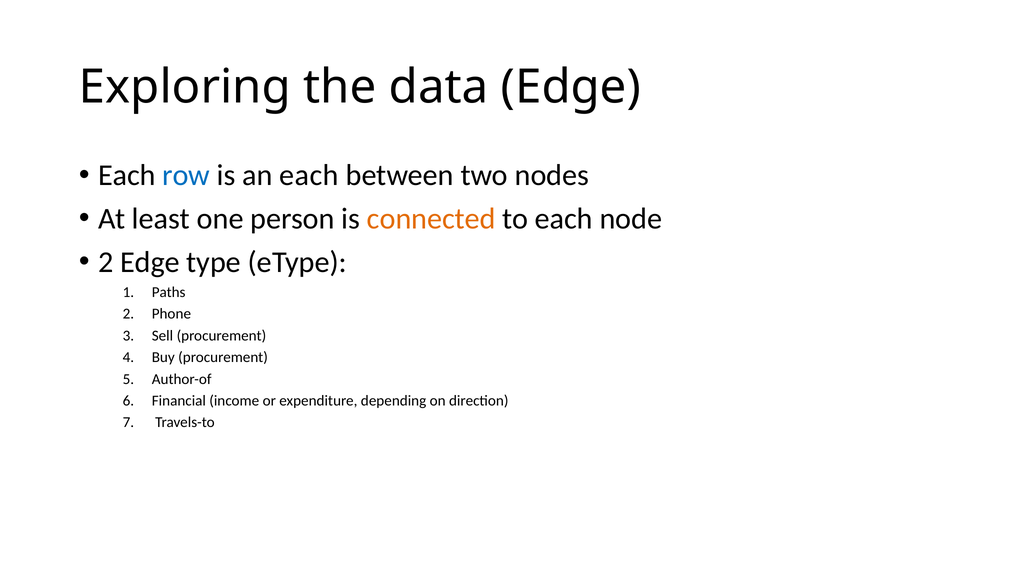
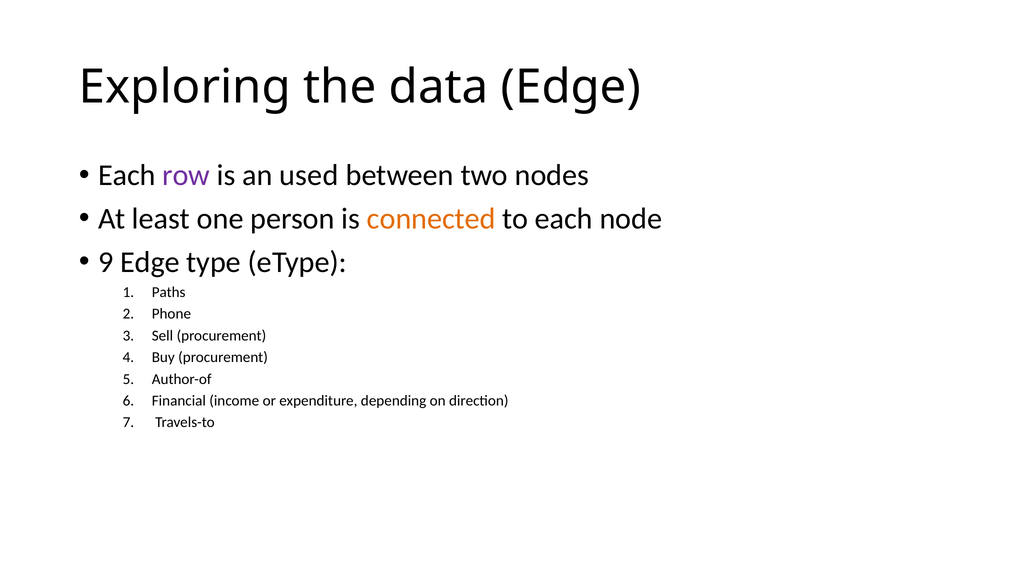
row colour: blue -> purple (186, 175)
an each: each -> used (309, 175)
2: 2 -> 9 (106, 262)
